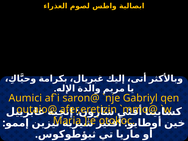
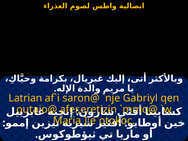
Aumici: Aumici -> Latrian (25, 98)
